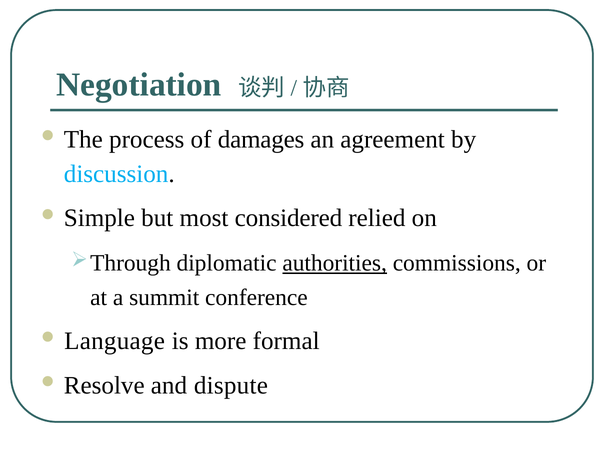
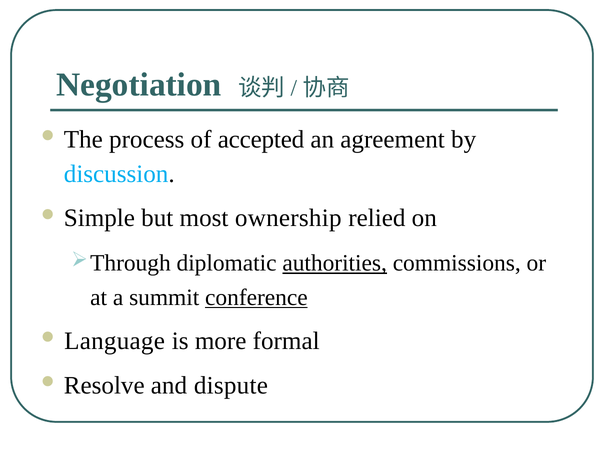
damages: damages -> accepted (261, 140)
considered: considered -> ownership (288, 218)
conference underline: none -> present (256, 298)
